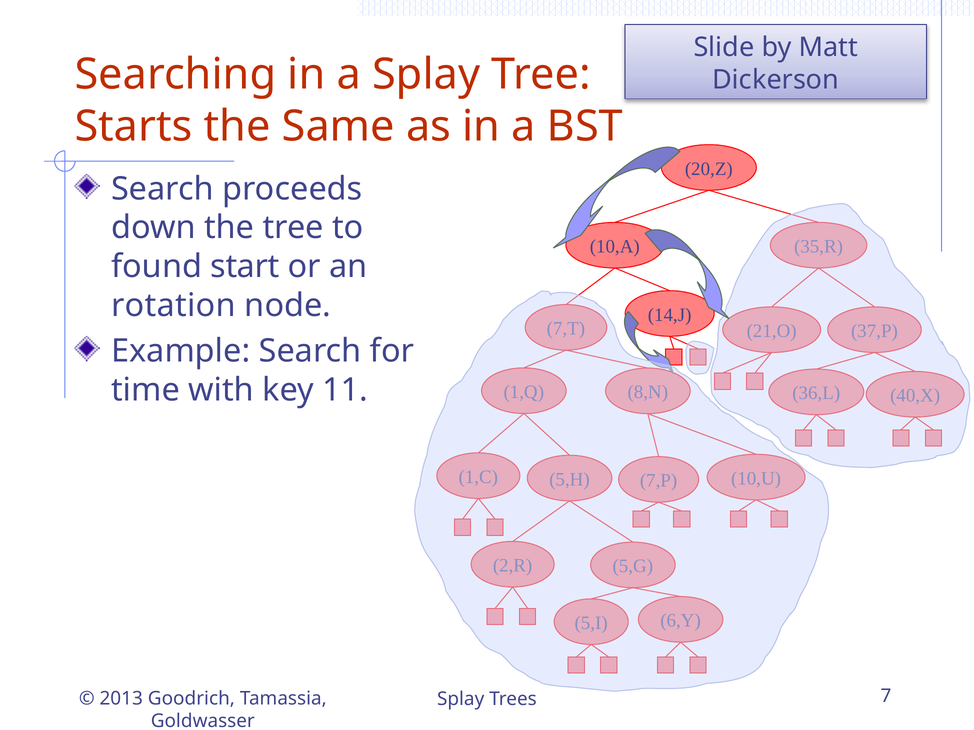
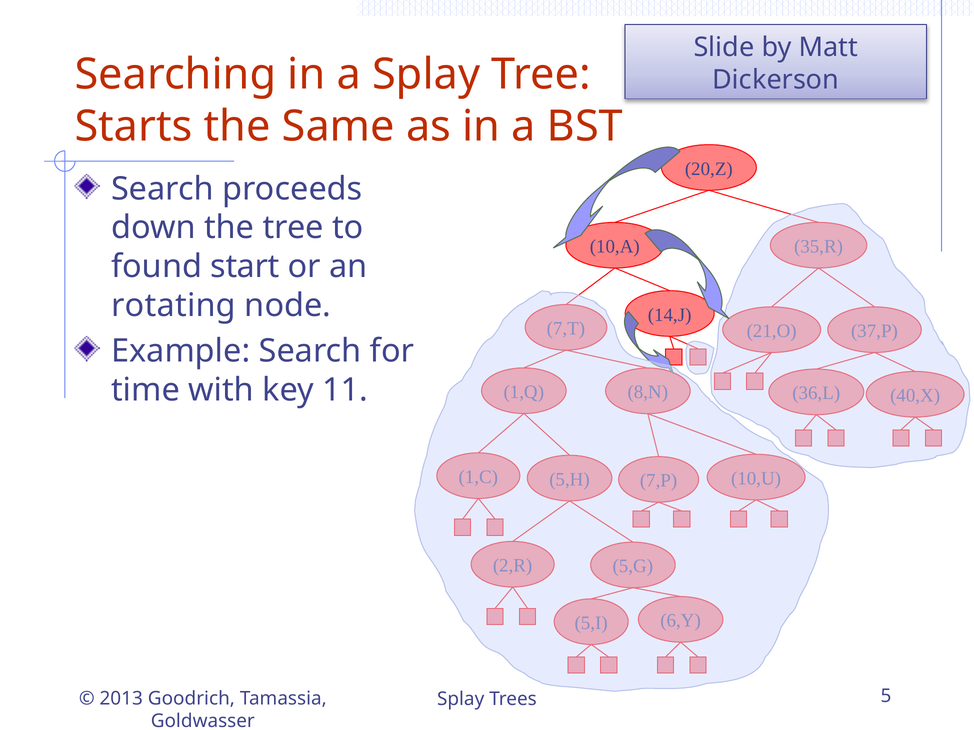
rotation: rotation -> rotating (174, 306)
7: 7 -> 5 (886, 696)
